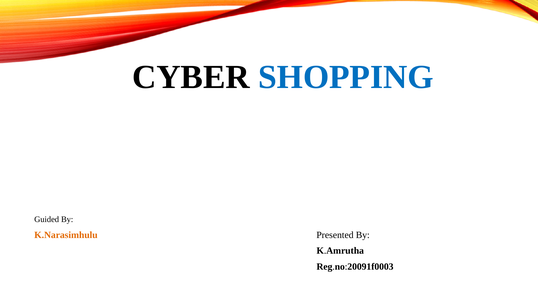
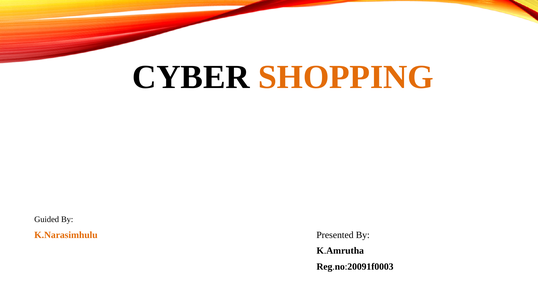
SHOPPING colour: blue -> orange (346, 77)
